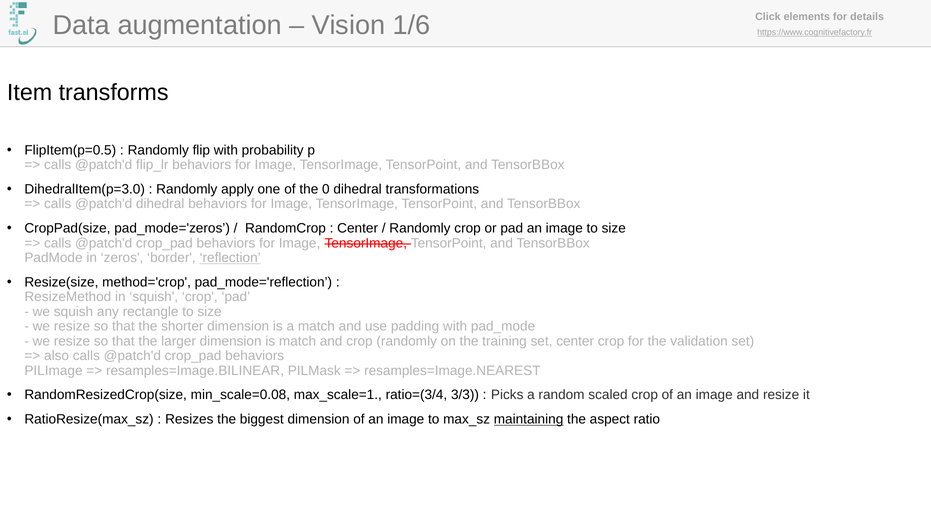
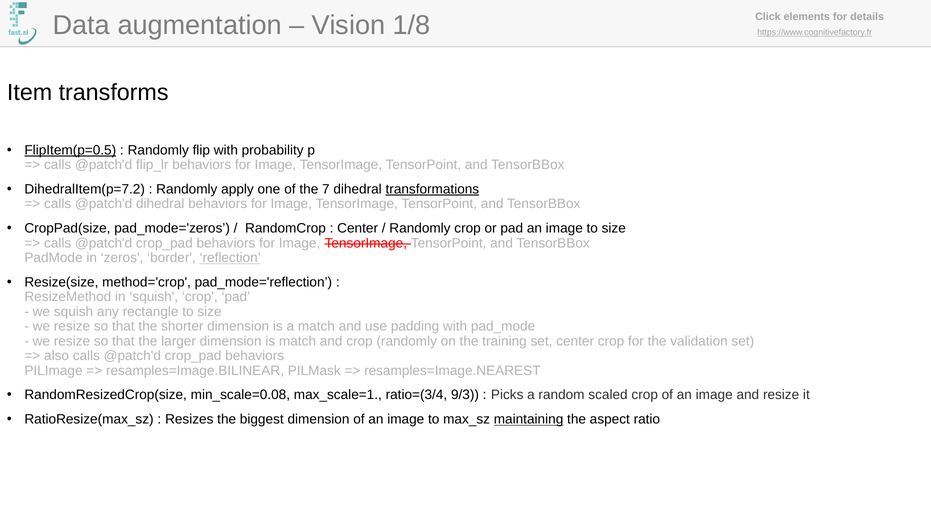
1/6: 1/6 -> 1/8 (412, 25)
FlipItem(p=0.5 underline: none -> present (70, 150)
DihedralItem(p=3.0: DihedralItem(p=3.0 -> DihedralItem(p=7.2 (85, 189)
0: 0 -> 7 (326, 189)
transformations underline: none -> present (432, 189)
3/3: 3/3 -> 9/3 (465, 395)
